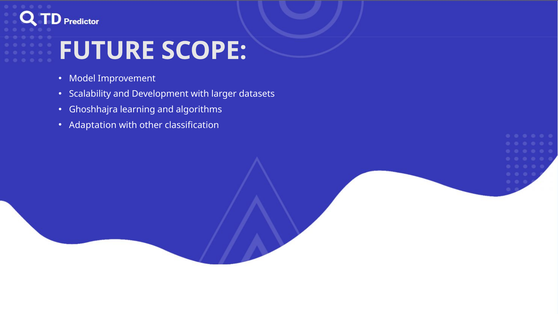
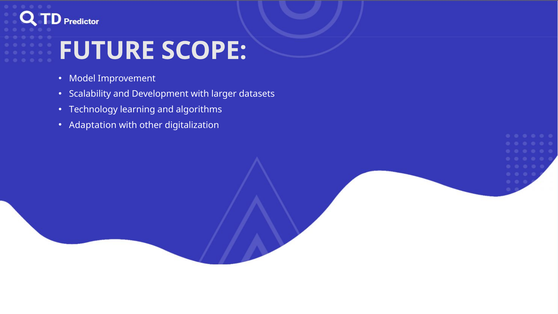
Ghoshhajra: Ghoshhajra -> Technology (93, 109)
classification: classification -> digitalization (192, 125)
